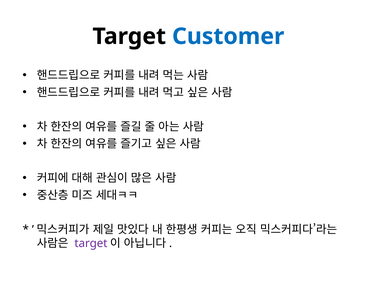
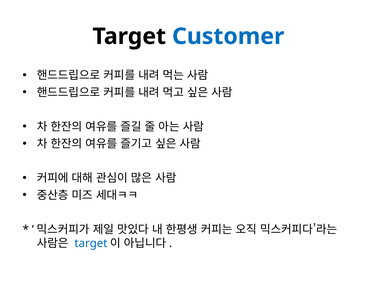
target colour: purple -> blue (91, 244)
